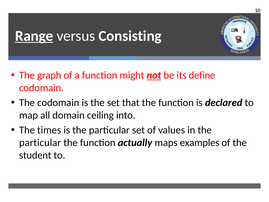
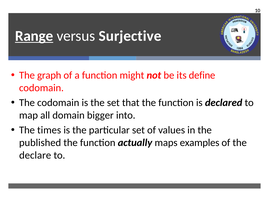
Consisting: Consisting -> Surjective (130, 36)
not underline: present -> none (154, 75)
ceiling: ceiling -> bigger (100, 115)
particular: particular -> published (40, 143)
student: student -> declare (35, 155)
